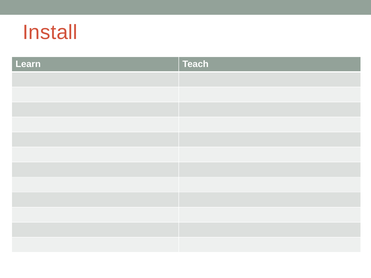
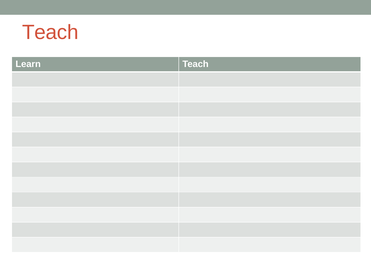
Install: Install -> Teach (50, 32)
